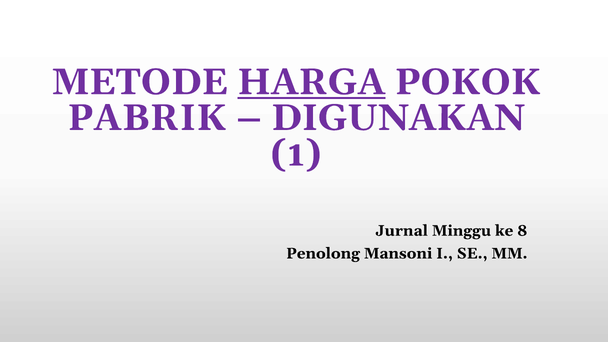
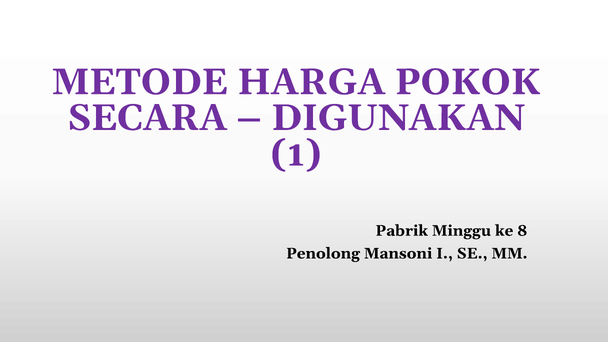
HARGA underline: present -> none (311, 82)
PABRIK: PABRIK -> SECARA (147, 118)
Jurnal: Jurnal -> Pabrik (402, 231)
